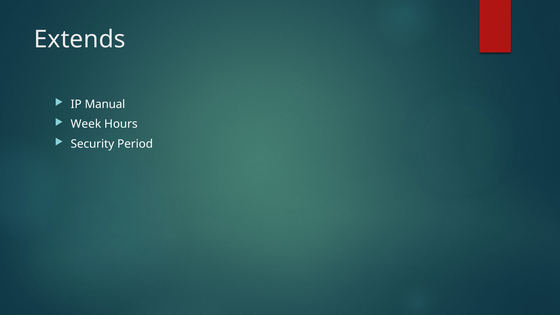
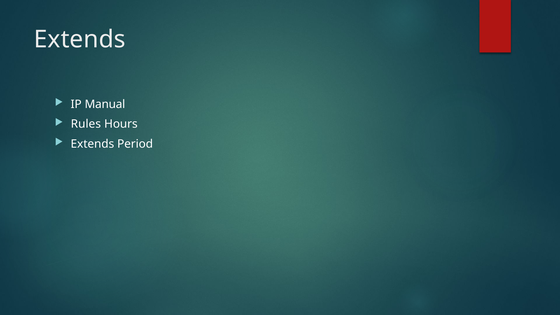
Week: Week -> Rules (86, 124)
Security: Security -> Extends (92, 144)
